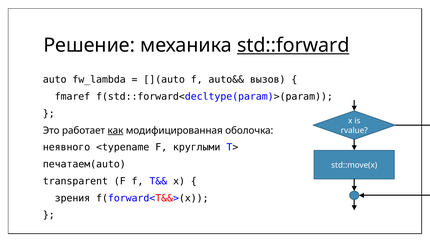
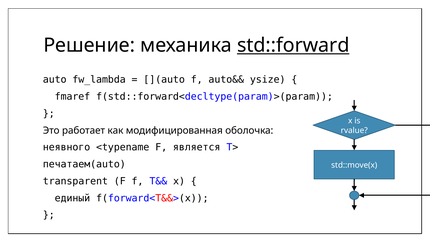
вызов: вызов -> ysize (268, 80)
как underline: present -> none (115, 130)
круглыми: круглыми -> является (197, 147)
зрения: зрения -> единый (72, 198)
